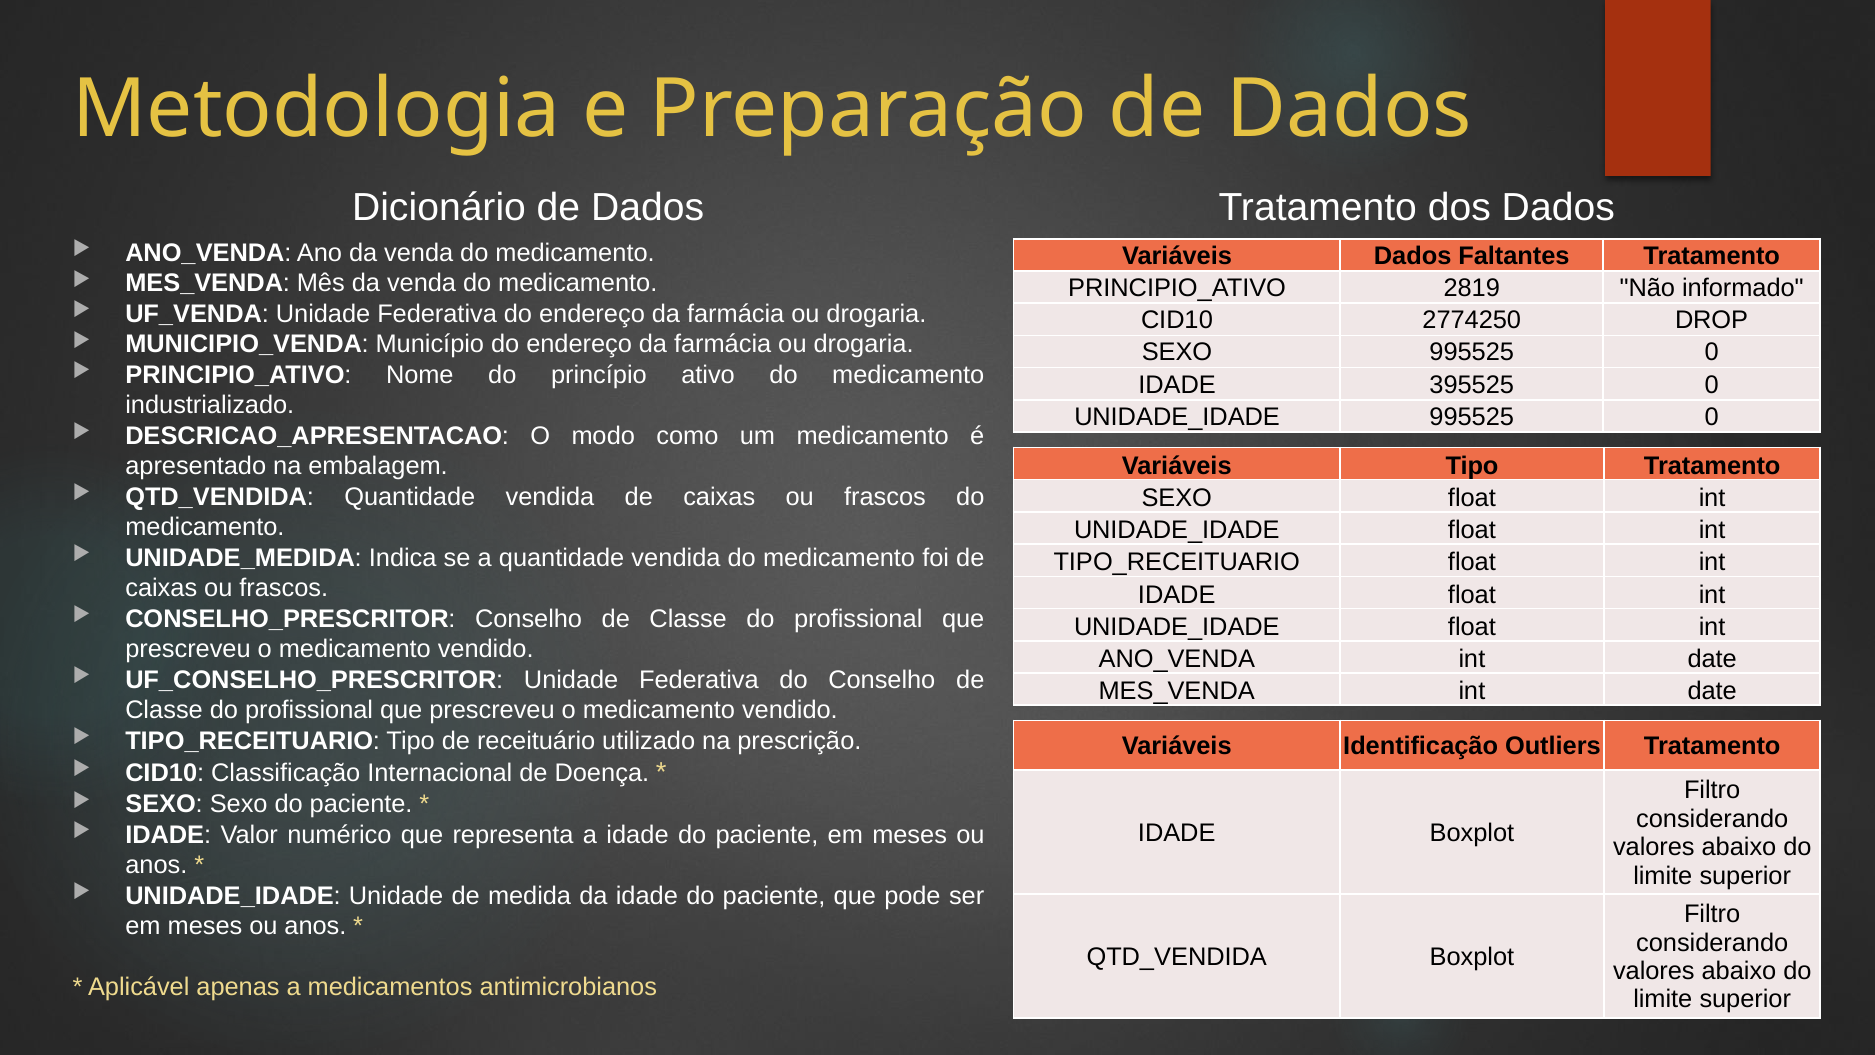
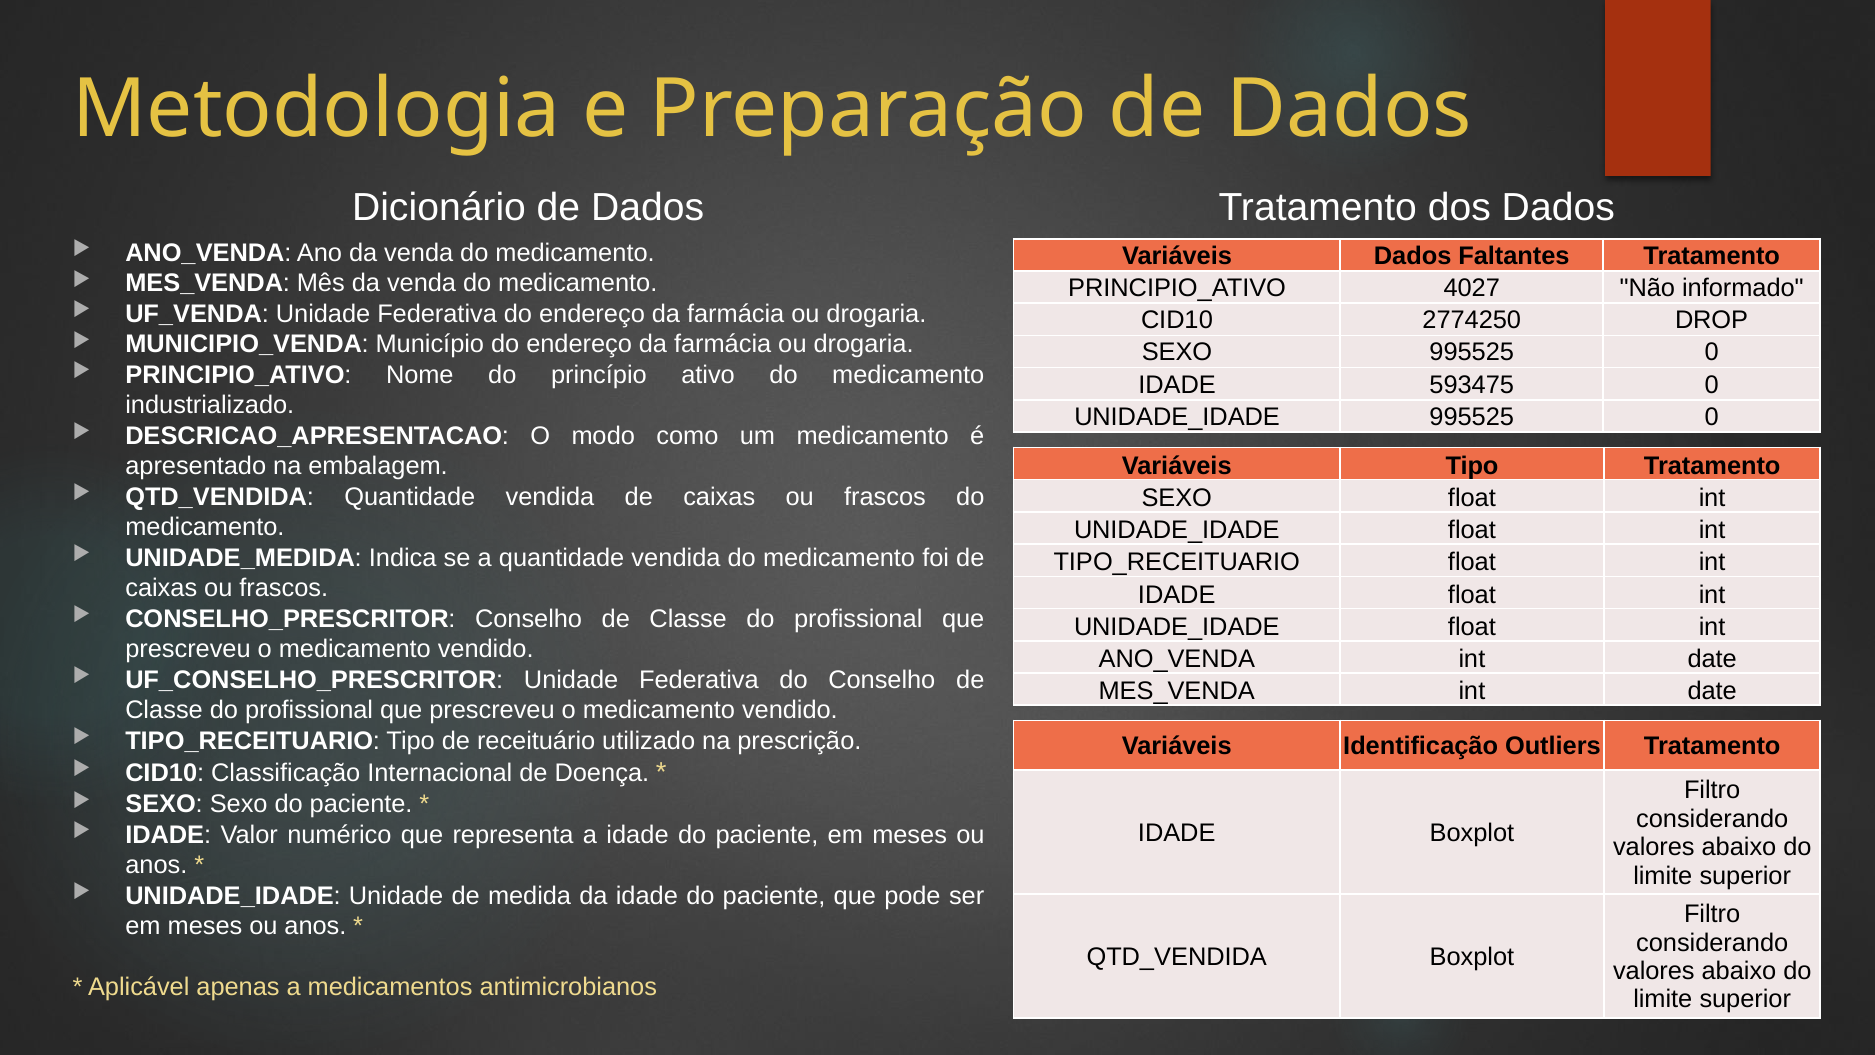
2819: 2819 -> 4027 (1472, 288)
395525: 395525 -> 593475 (1472, 385)
